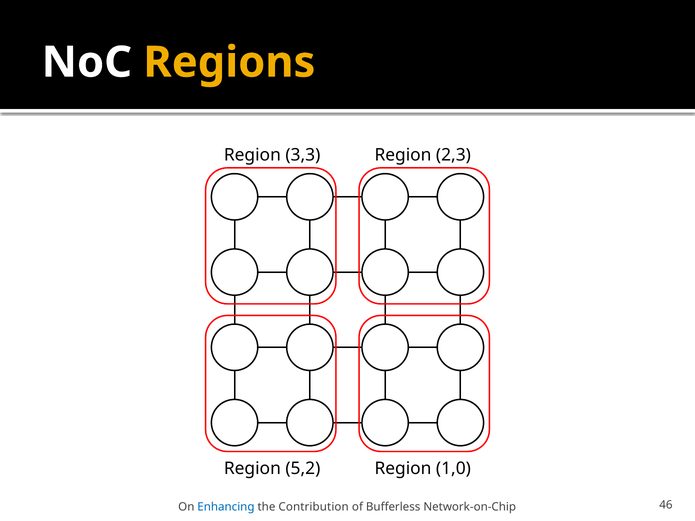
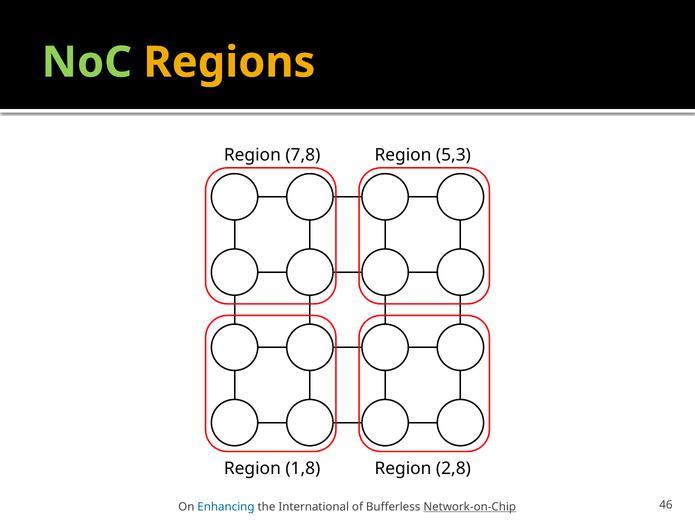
NoC colour: white -> light green (87, 62)
3,3: 3,3 -> 7,8 (303, 155)
2,3: 2,3 -> 5,3 (453, 155)
5,2: 5,2 -> 1,8 (303, 469)
1,0: 1,0 -> 2,8 (453, 469)
Contribution: Contribution -> International (314, 507)
Network-on-Chip underline: none -> present (470, 507)
